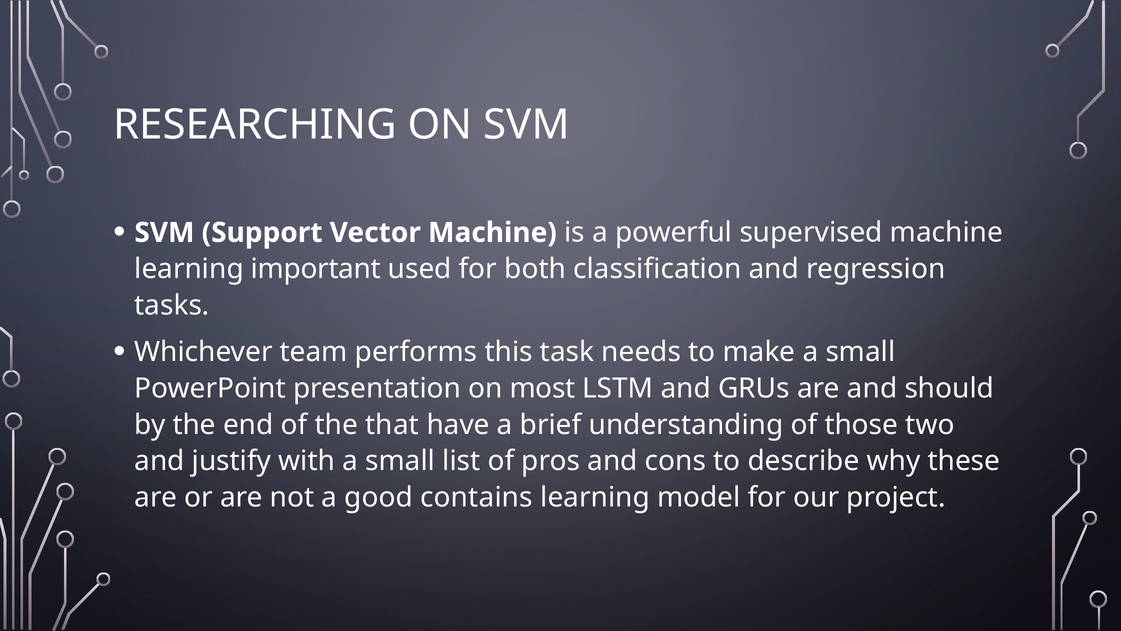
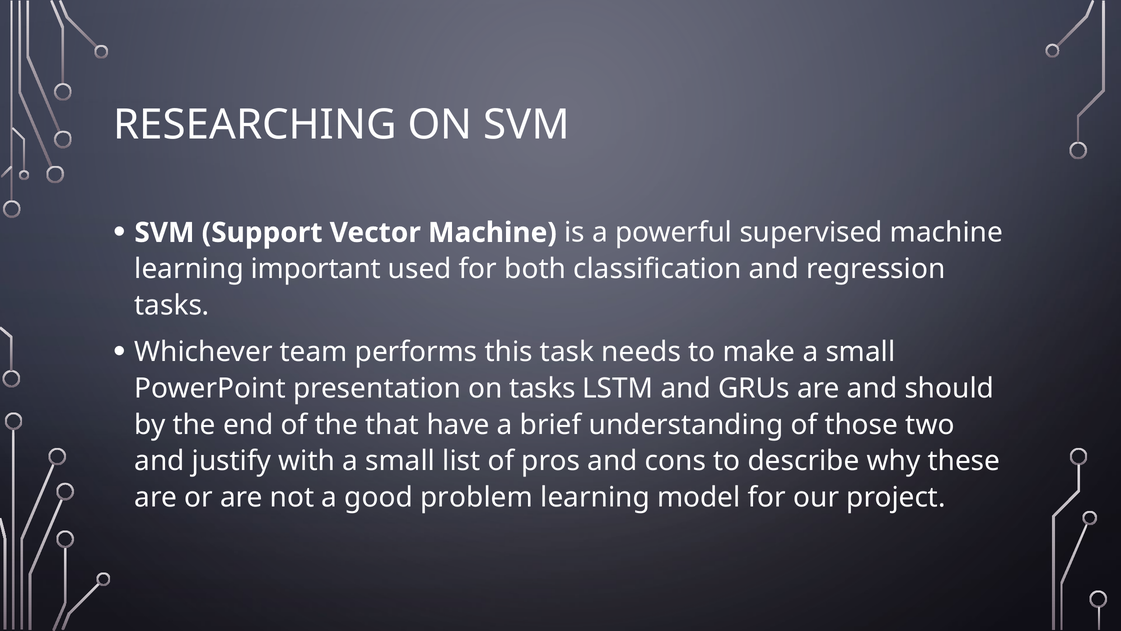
on most: most -> tasks (542, 388)
contains: contains -> problem (477, 497)
